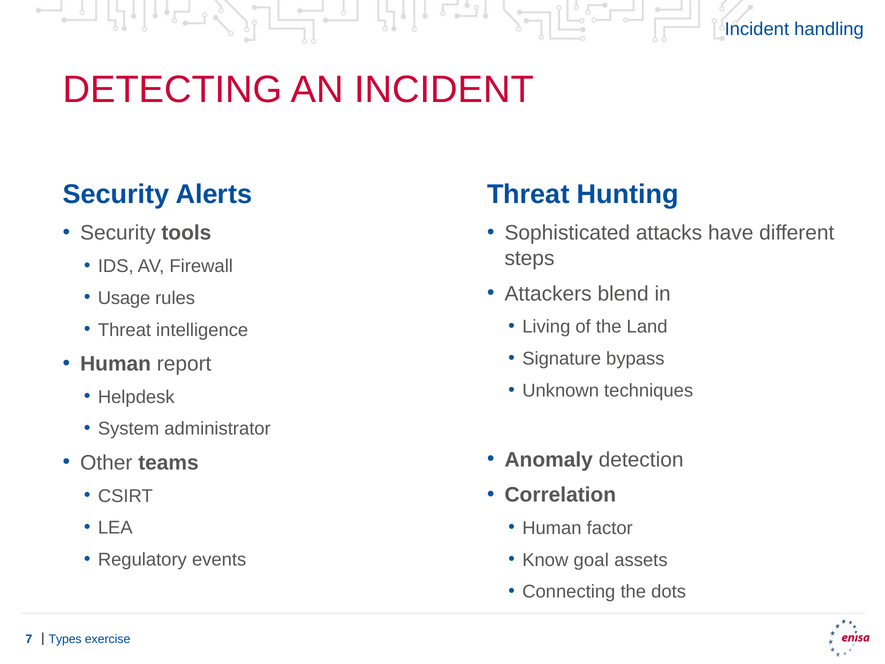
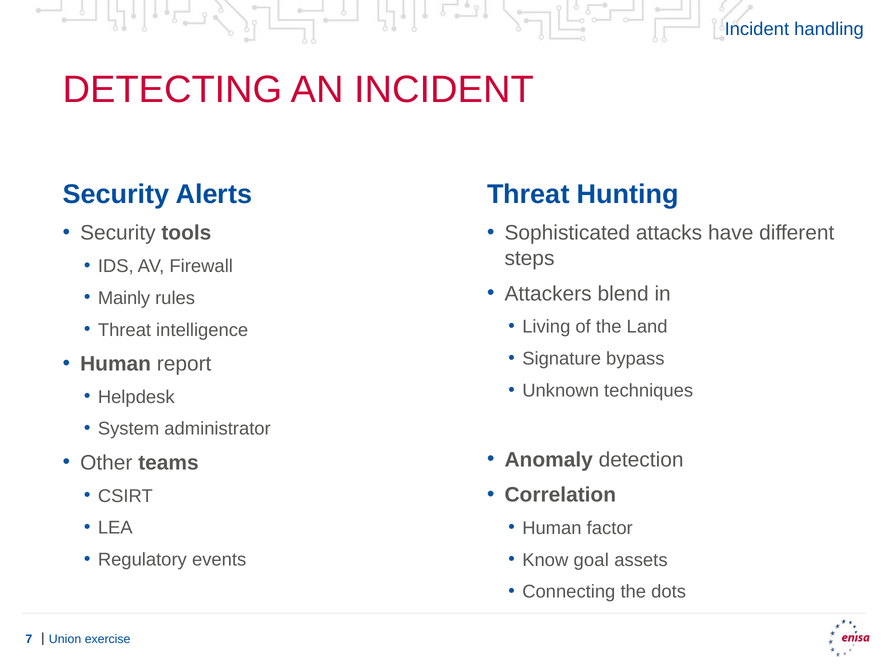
Usage: Usage -> Mainly (124, 298)
Types: Types -> Union (65, 639)
